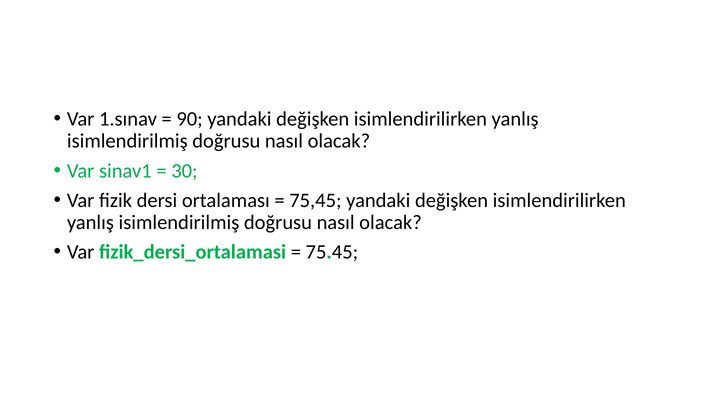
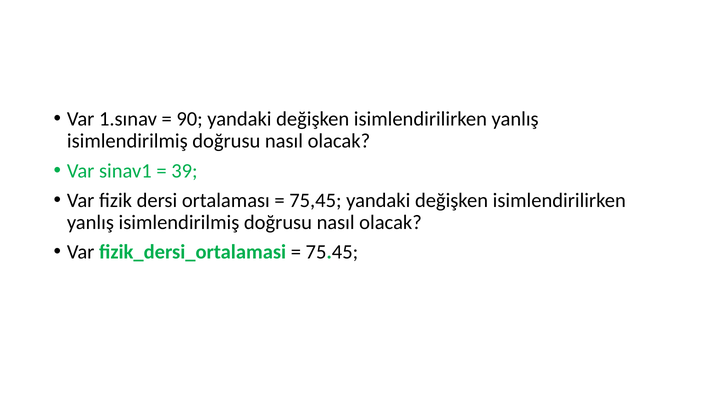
30: 30 -> 39 (184, 171)
